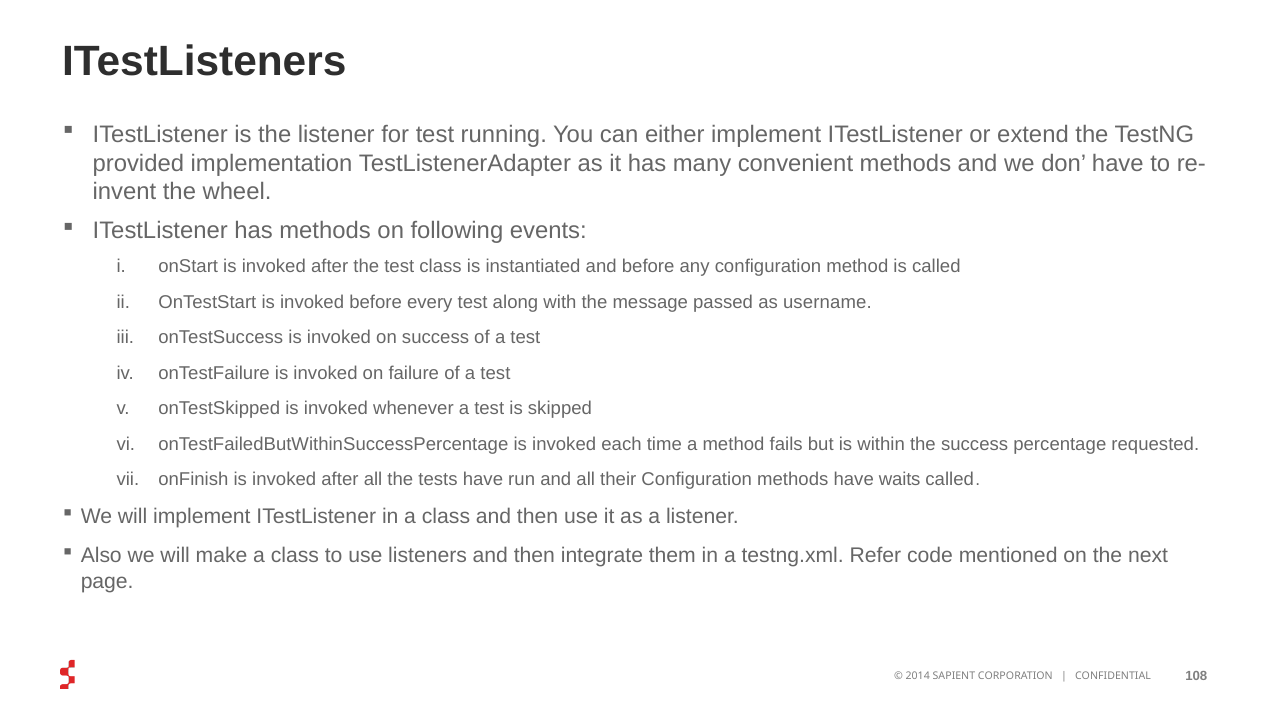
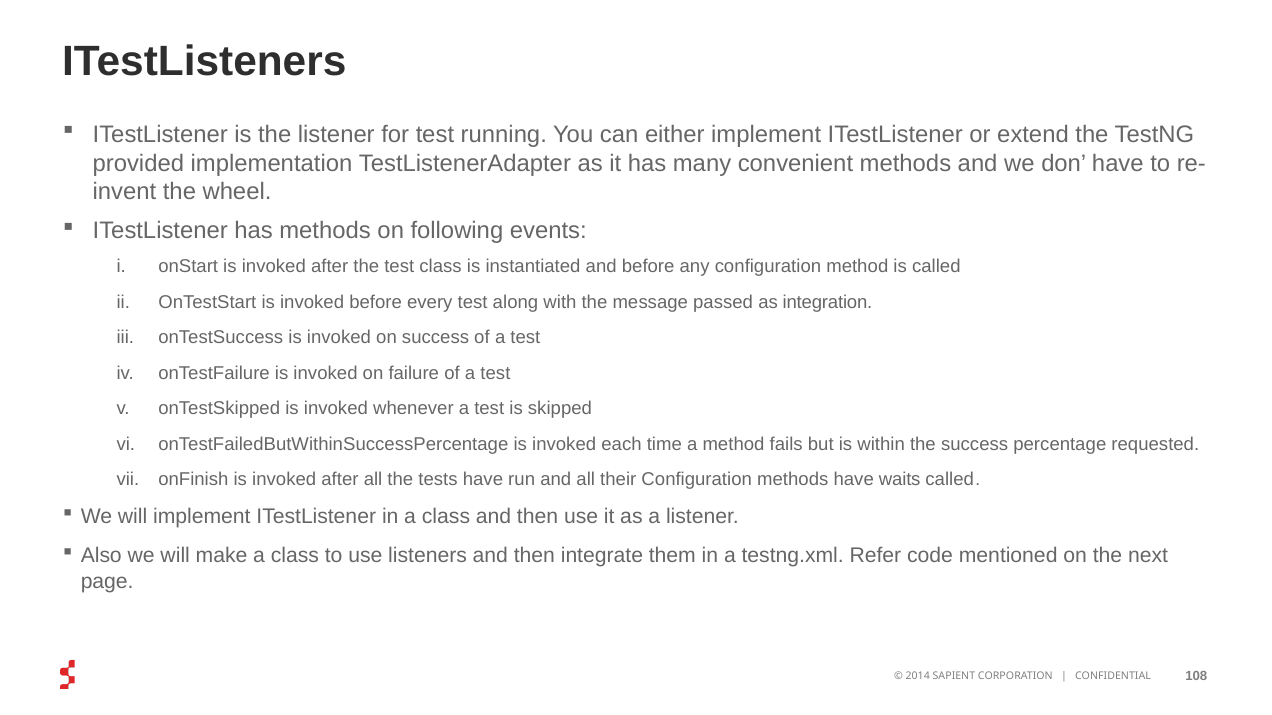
username: username -> integration (828, 303)
